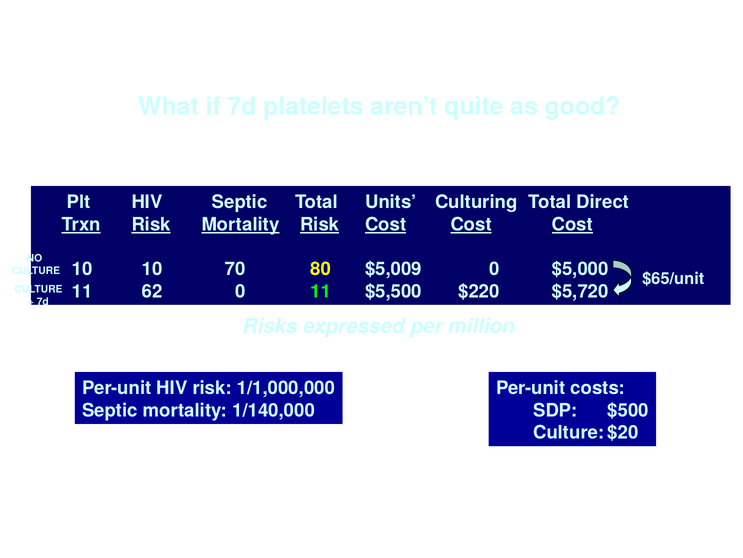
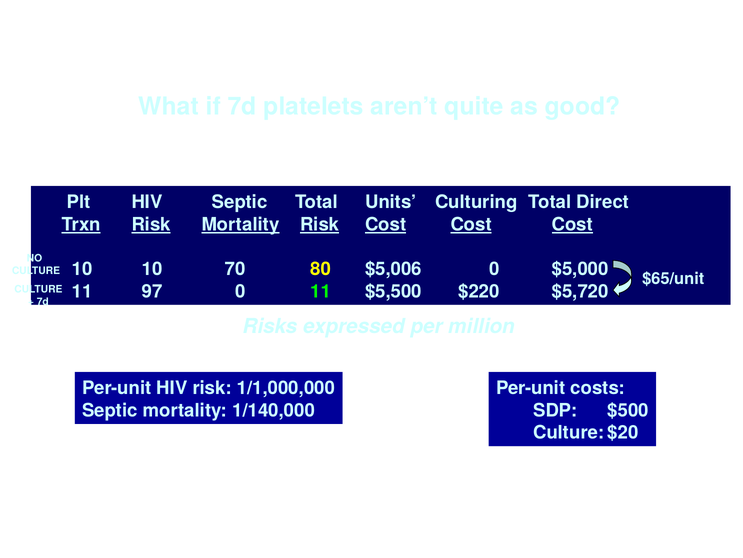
$5,009: $5,009 -> $5,006 (393, 269)
62: 62 -> 97 (152, 291)
